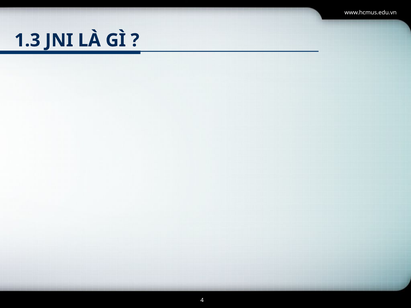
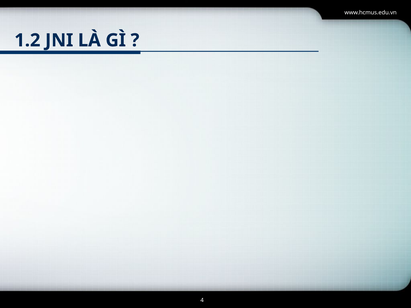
1.3: 1.3 -> 1.2 (27, 40)
